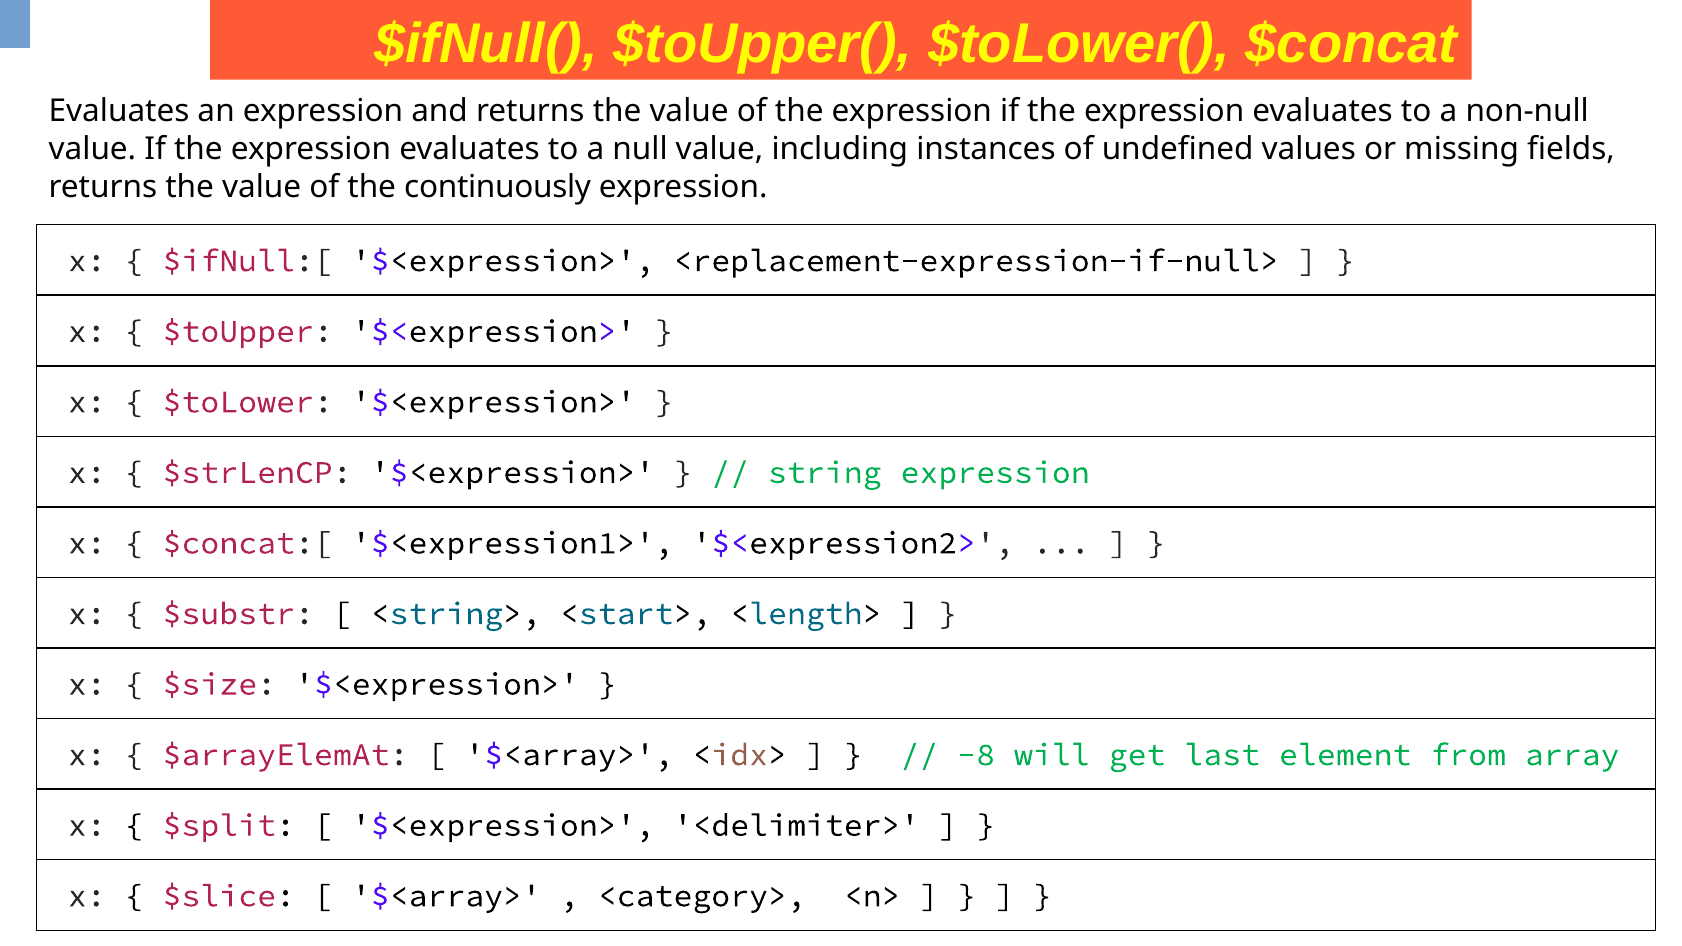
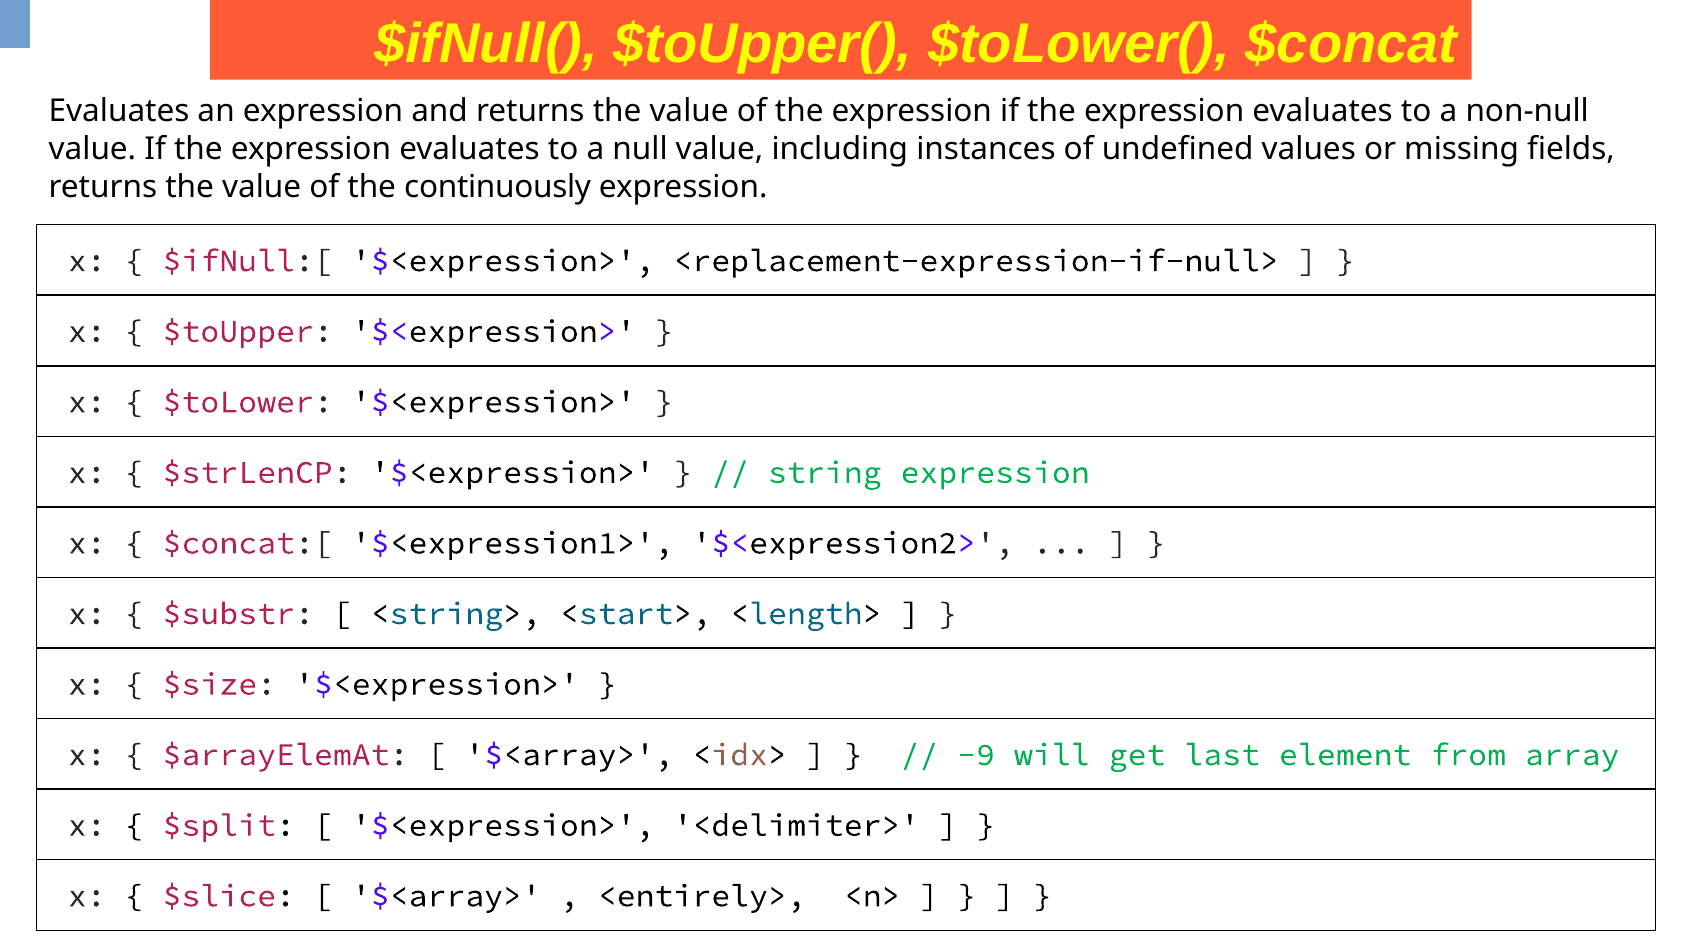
-8: -8 -> -9 (976, 755)
<category>: <category> -> <entirely> (702, 896)
